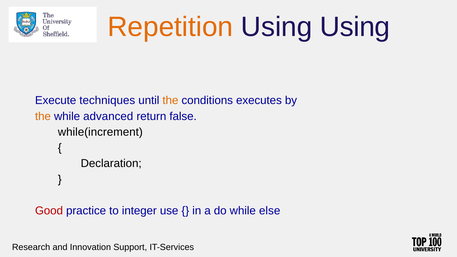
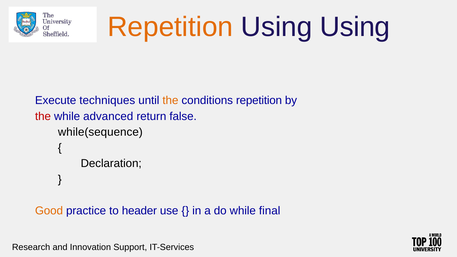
conditions executes: executes -> repetition (259, 101)
the colour: orange -> red (43, 116)
while(increment: while(increment -> while(sequence (100, 132)
Good colour: red -> orange (49, 211)
integer: integer -> header (139, 211)
else: else -> final (270, 211)
